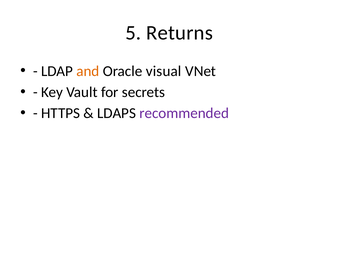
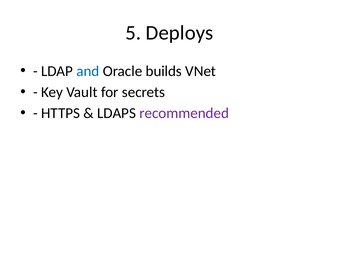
Returns: Returns -> Deploys (180, 33)
and colour: orange -> blue (88, 71)
visual: visual -> builds (164, 71)
